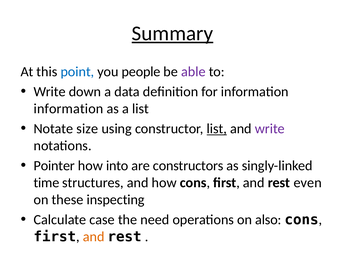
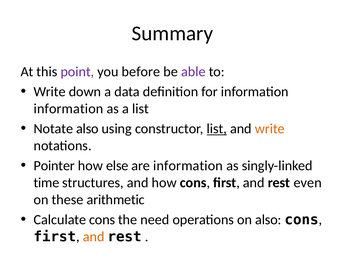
Summary underline: present -> none (172, 33)
point colour: blue -> purple (77, 72)
people: people -> before (141, 72)
Notate size: size -> also (87, 129)
write colour: purple -> orange (270, 129)
into: into -> else (117, 166)
are constructors: constructors -> information (188, 166)
inspecting: inspecting -> arithmetic (116, 200)
Calculate case: case -> cons (102, 220)
